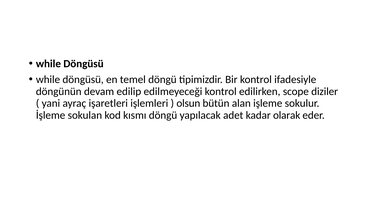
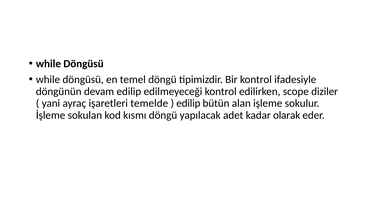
işlemleri: işlemleri -> temelde (149, 104)
olsun: olsun -> edilip (188, 104)
